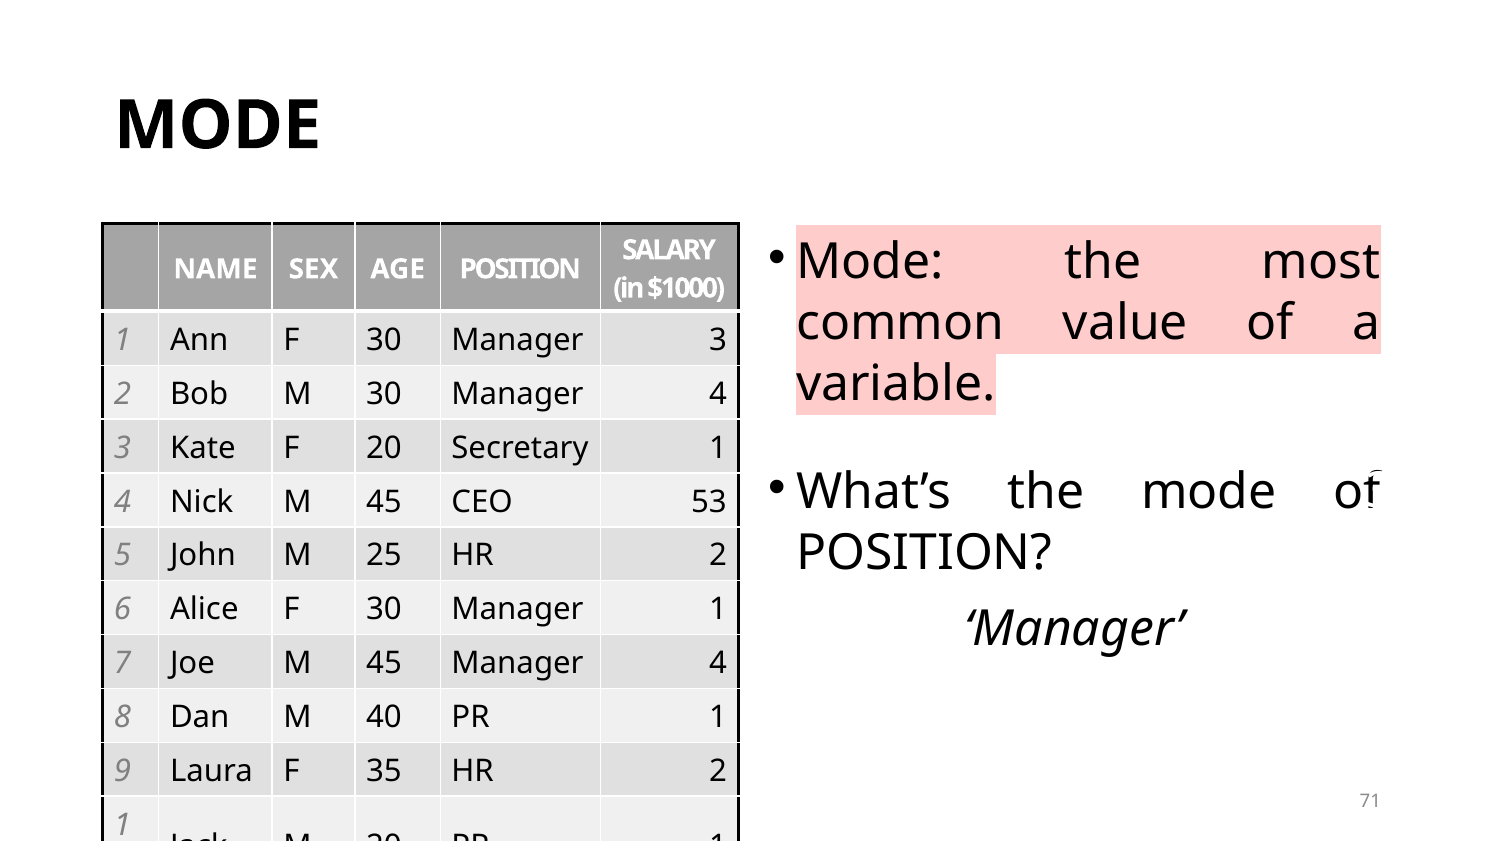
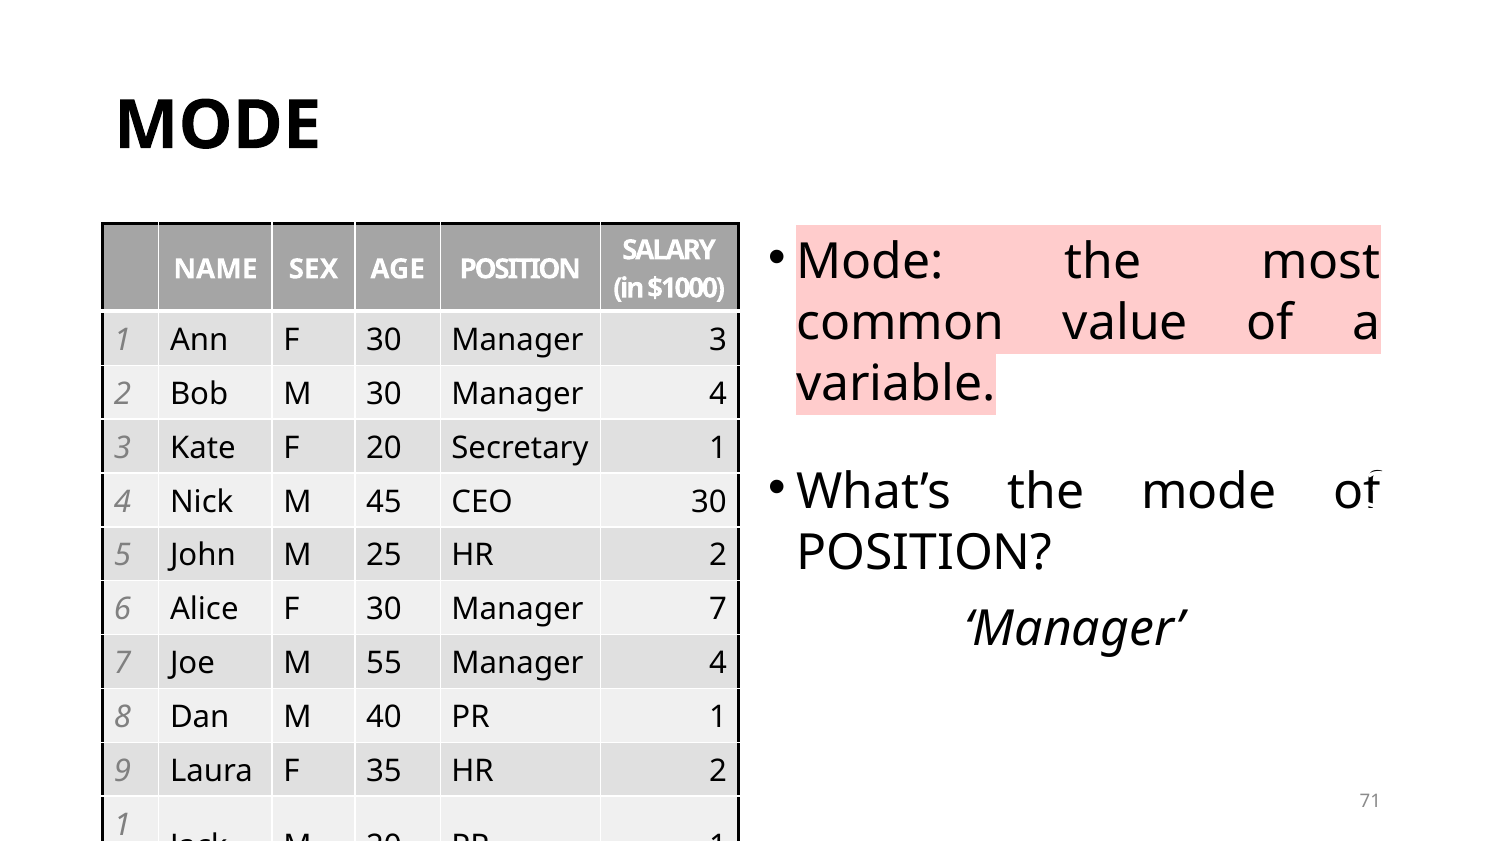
CEO 53: 53 -> 30 (709, 502)
Manager 1: 1 -> 7 (718, 609)
Joe M 45: 45 -> 55 (384, 663)
